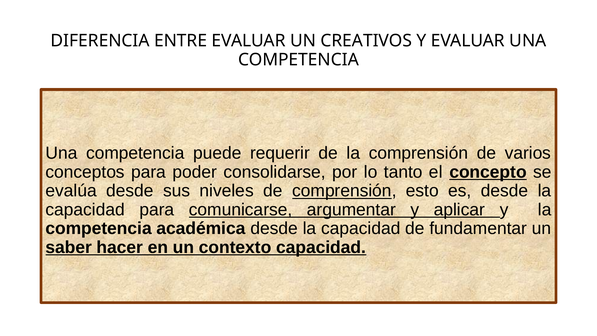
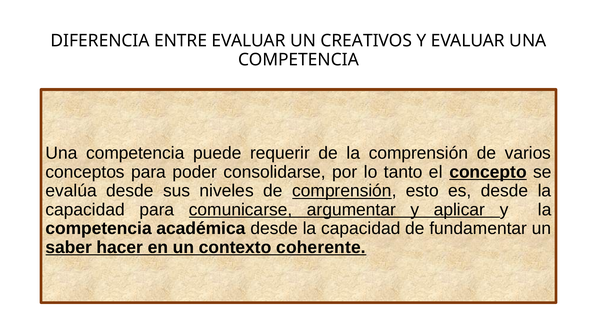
contexto capacidad: capacidad -> coherente (321, 247)
